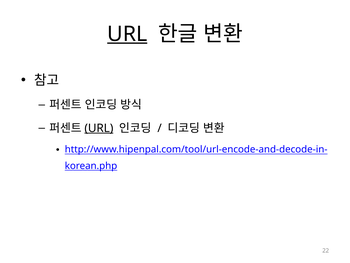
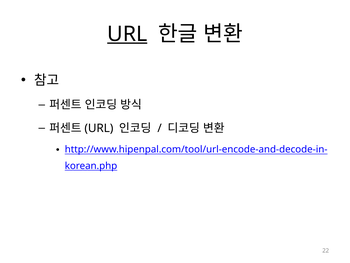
URL underline: present -> none (99, 128)
